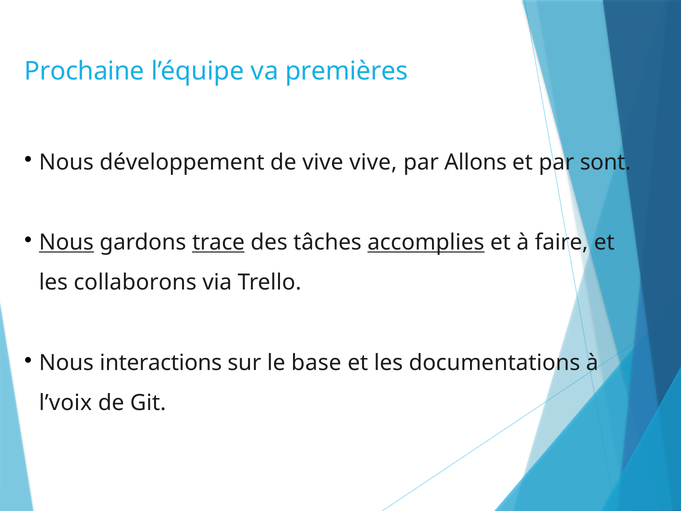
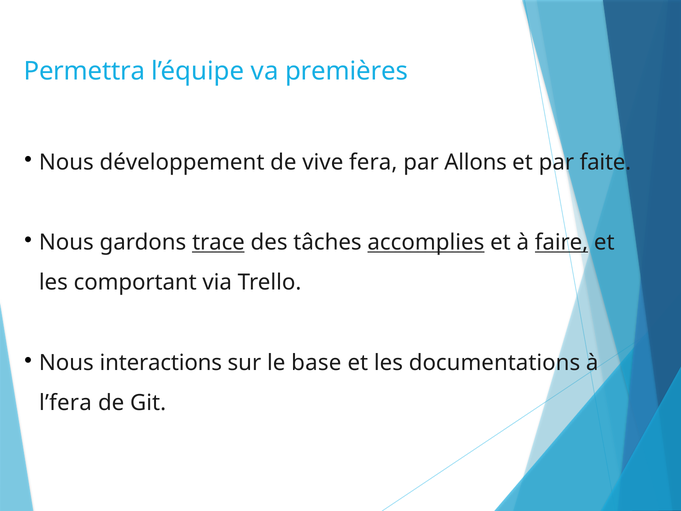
Prochaine: Prochaine -> Permettra (84, 71)
vive vive: vive -> fera (373, 162)
sont: sont -> faite (605, 162)
Nous underline: present -> none (66, 242)
faire underline: none -> present (562, 242)
collaborons: collaborons -> comportant (135, 282)
l’voix: l’voix -> l’fera (65, 403)
